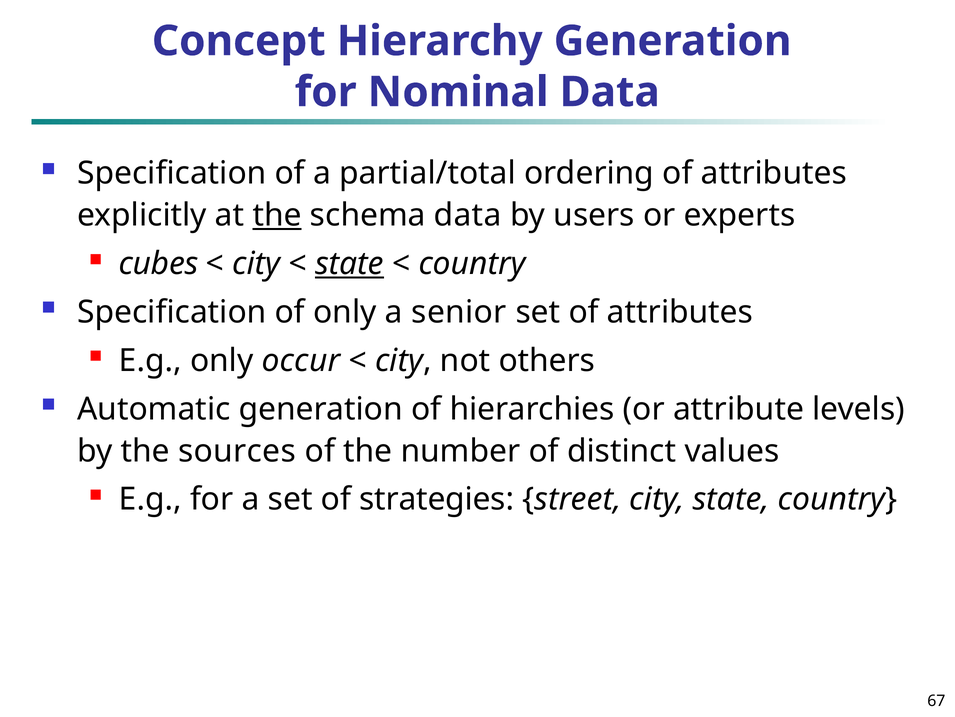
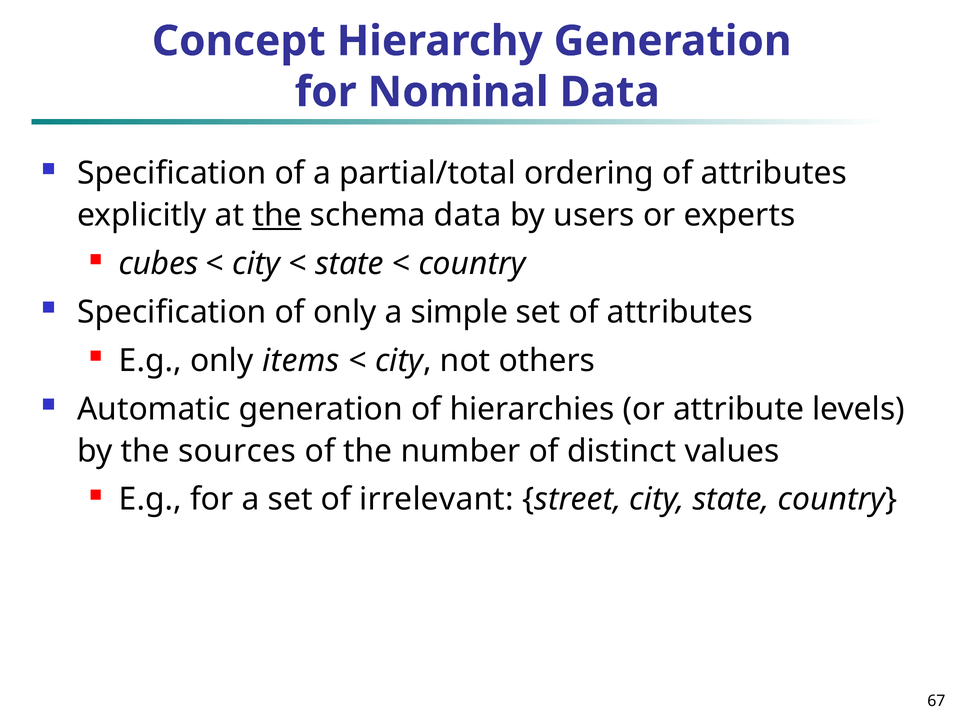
state underline: present -> none (349, 264)
senior: senior -> simple (459, 312)
occur: occur -> items (301, 360)
strategies: strategies -> irrelevant (436, 499)
